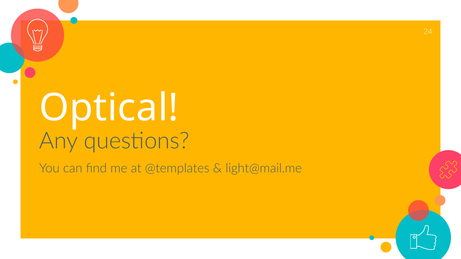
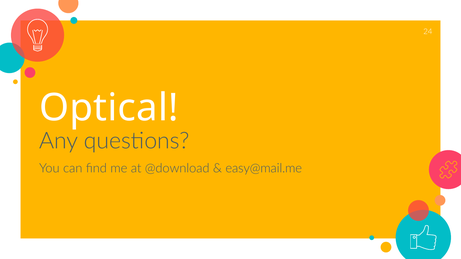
@templates: @templates -> @download (177, 168)
light@mail.me: light@mail.me -> easy@mail.me (264, 168)
